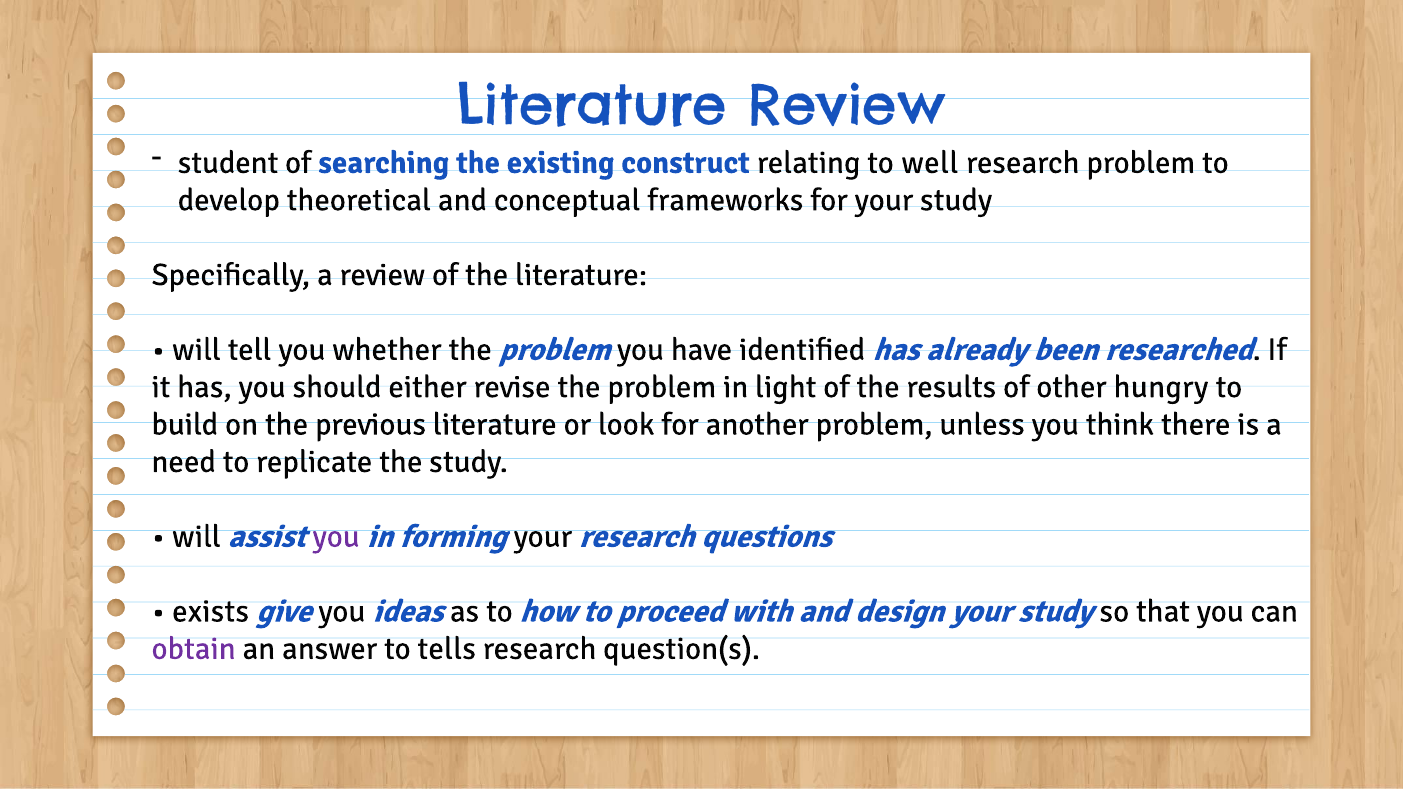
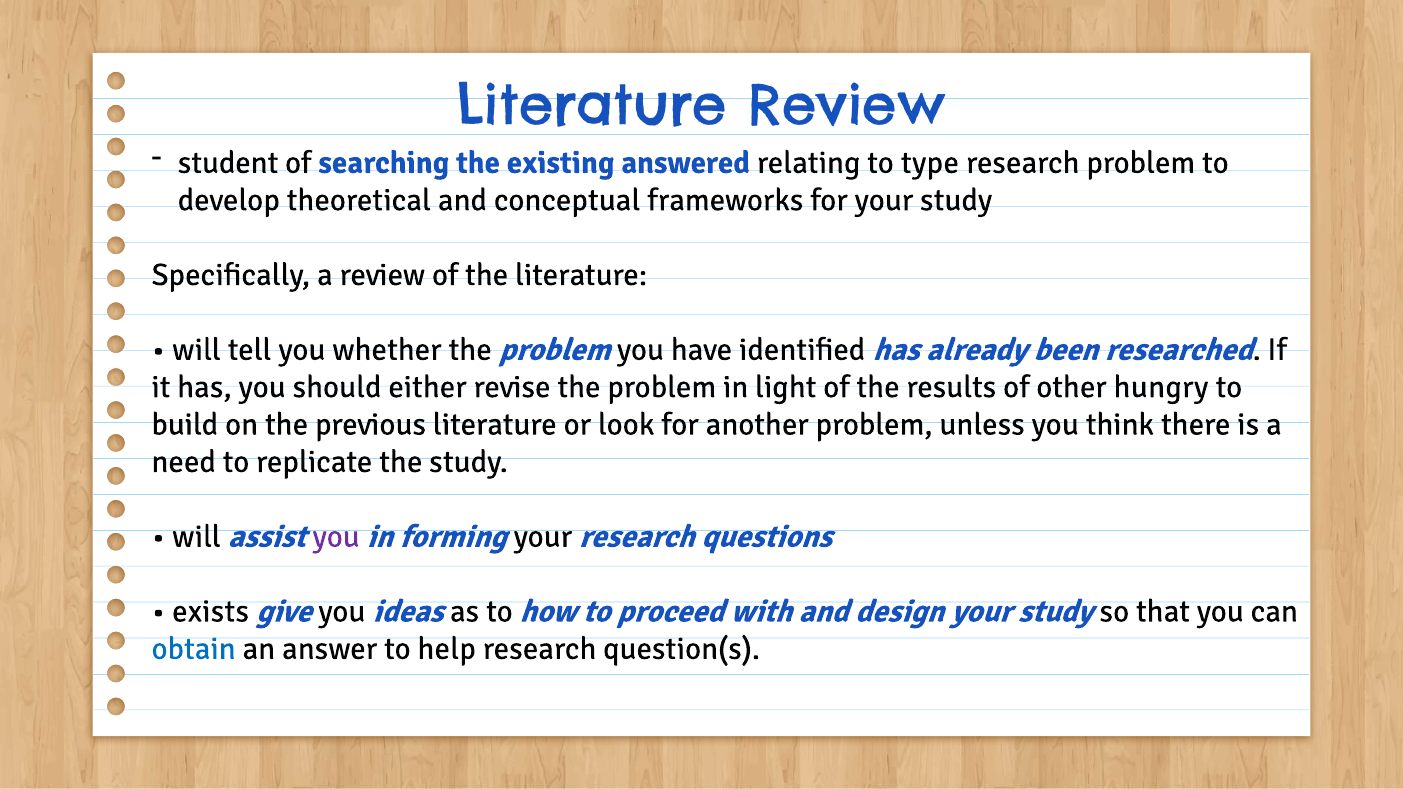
construct: construct -> answered (686, 163)
well: well -> type (930, 163)
obtain colour: purple -> blue (194, 649)
tells: tells -> help (447, 649)
